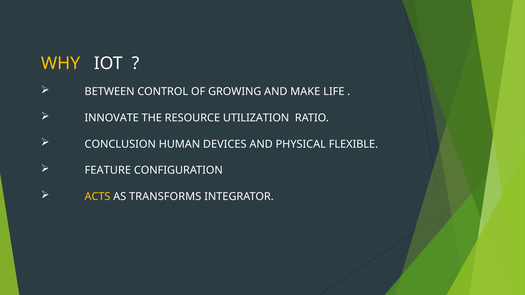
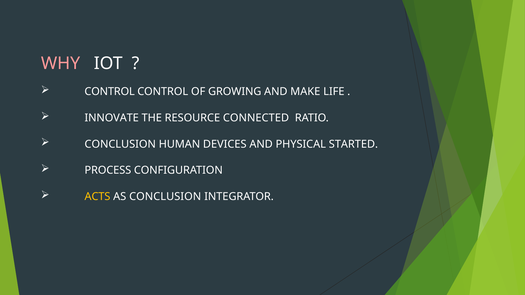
WHY colour: yellow -> pink (61, 63)
BETWEEN: BETWEEN -> CONTROL (110, 92)
UTILIZATION: UTILIZATION -> CONNECTED (256, 118)
FLEXIBLE: FLEXIBLE -> STARTED (353, 144)
FEATURE: FEATURE -> PROCESS (108, 171)
AS TRANSFORMS: TRANSFORMS -> CONCLUSION (165, 197)
